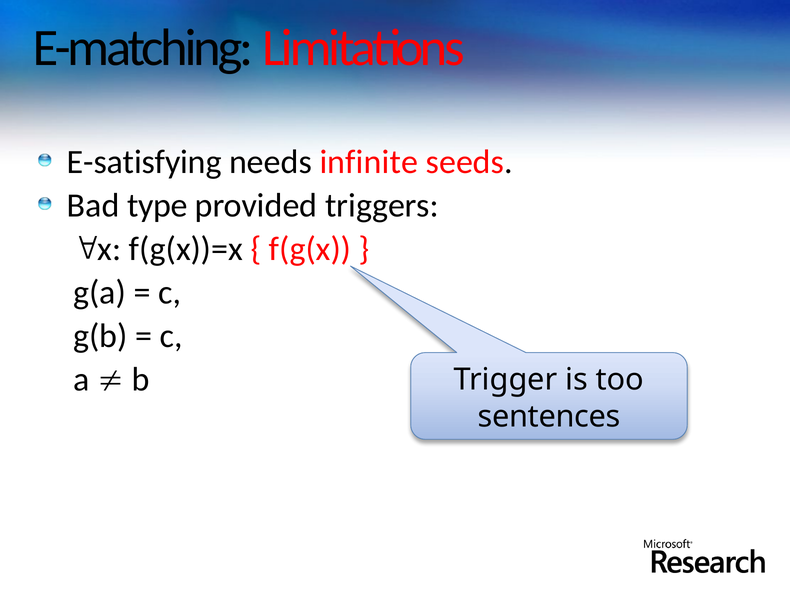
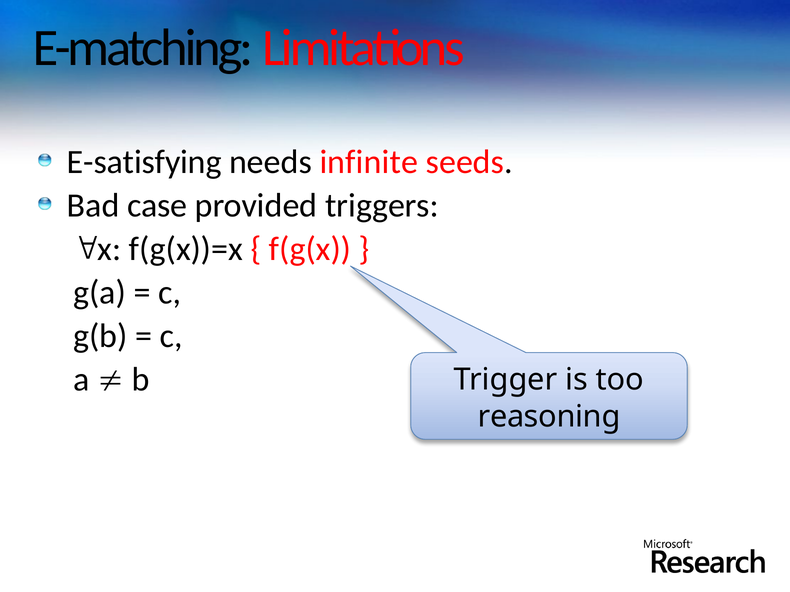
type: type -> case (157, 206)
sentences: sentences -> reasoning (549, 417)
